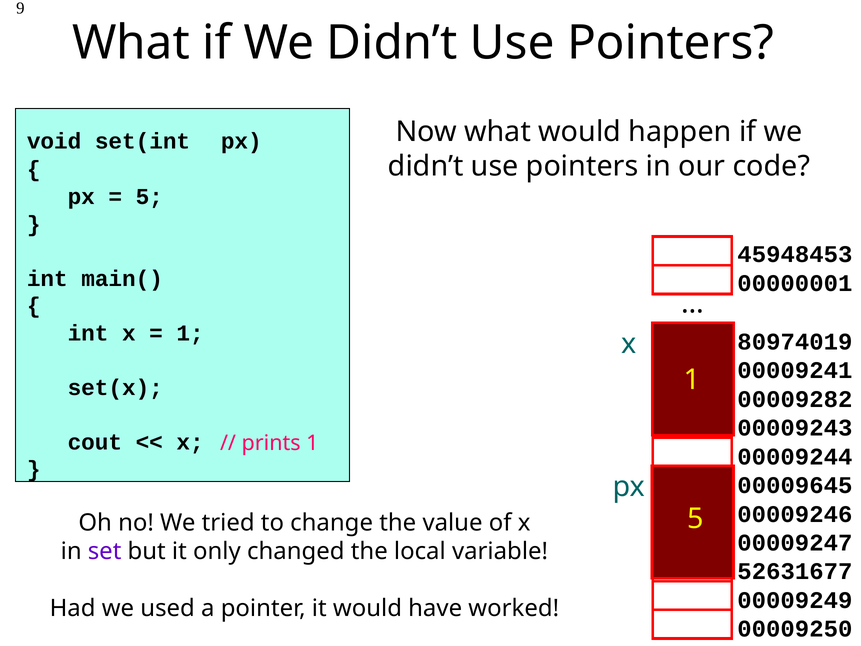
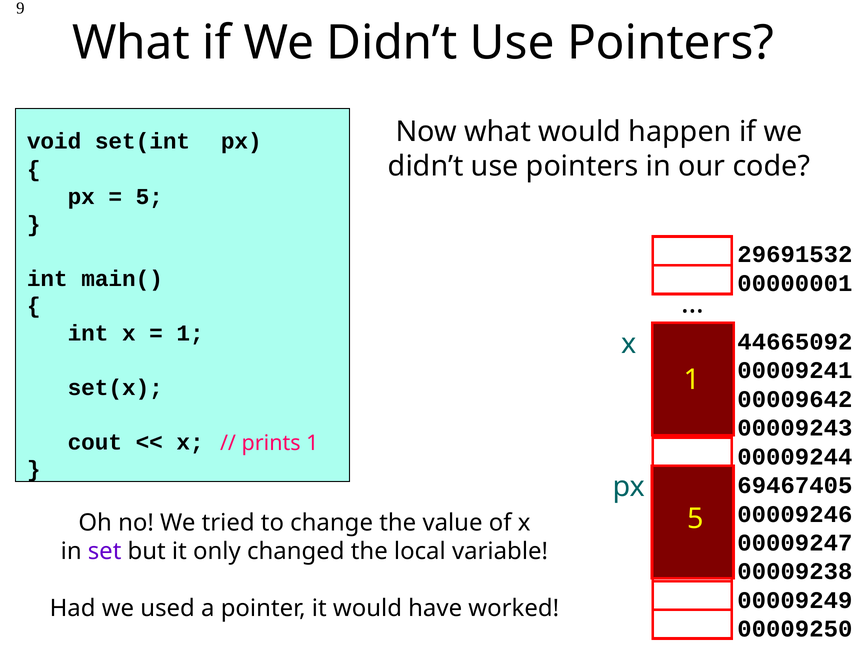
45948453: 45948453 -> 29691532 (795, 254)
80974019: 80974019 -> 44665092 (795, 342)
00009282: 00009282 -> 00009642 (795, 399)
00009645: 00009645 -> 69467405 (795, 485)
52631677: 52631677 -> 00009238 (795, 571)
